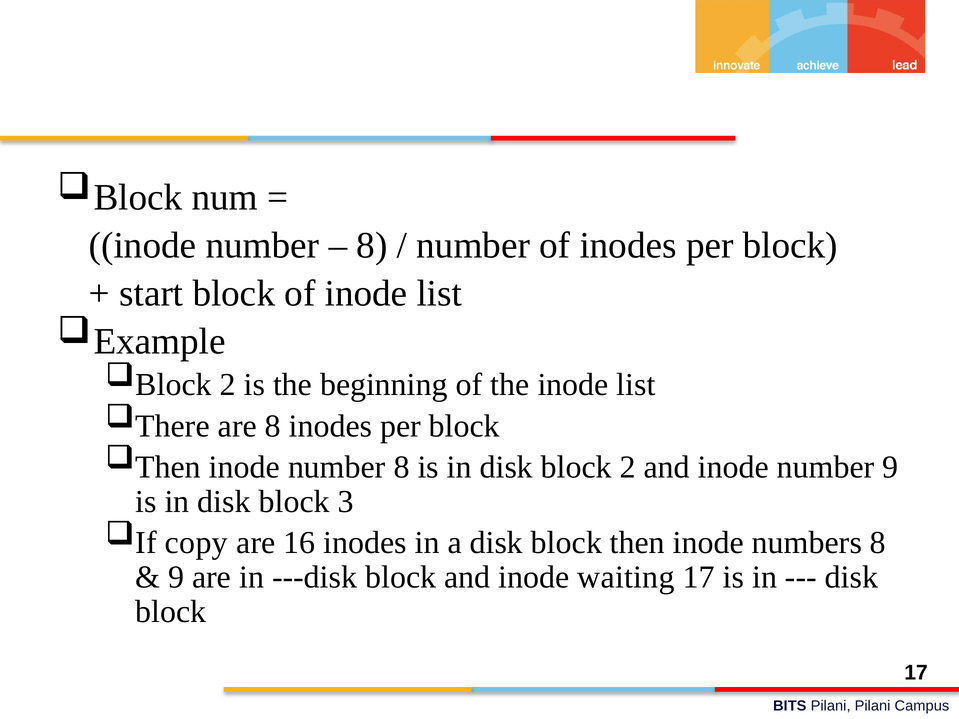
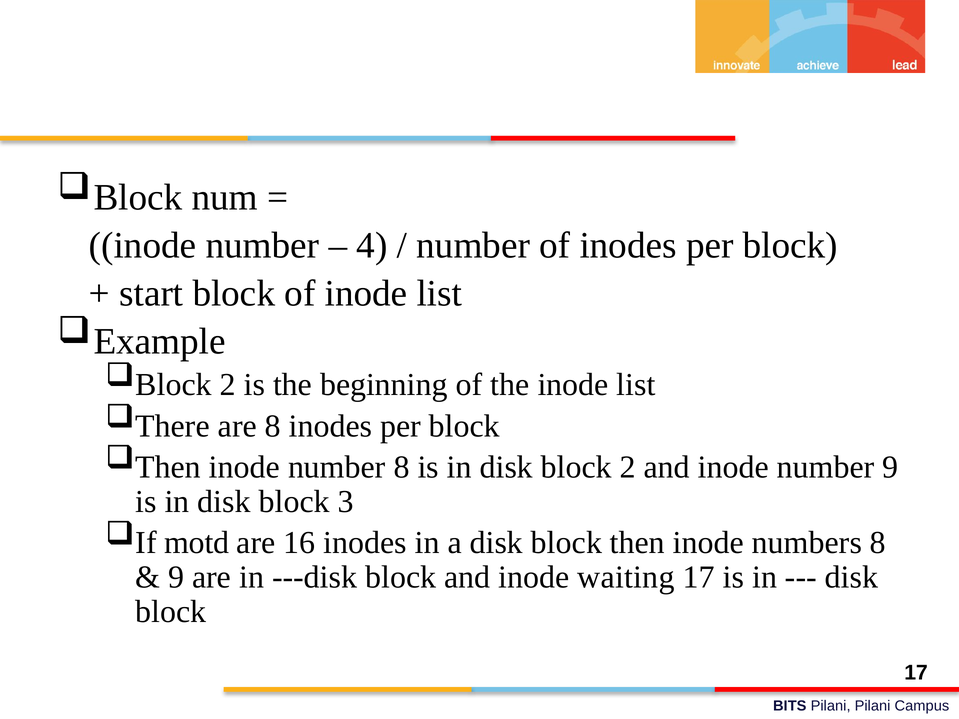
8: 8 -> 4 (372, 246)
copy: copy -> motd (197, 543)
